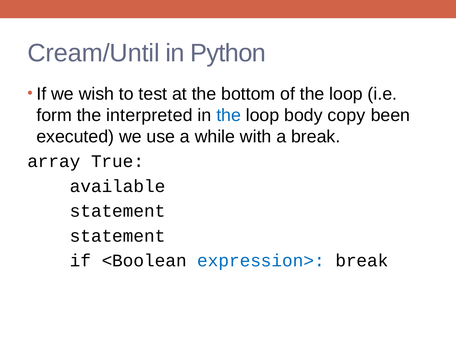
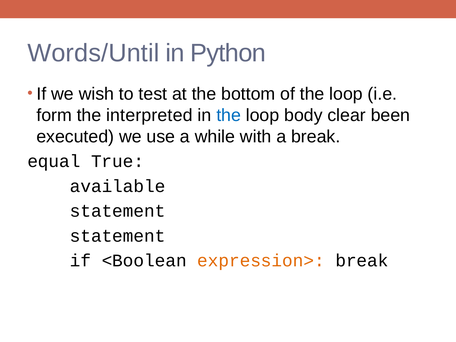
Cream/Until: Cream/Until -> Words/Until (93, 53)
copy: copy -> clear (347, 115)
array: array -> equal (54, 161)
expression> colour: blue -> orange (261, 261)
